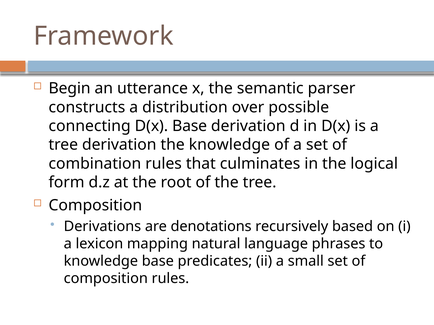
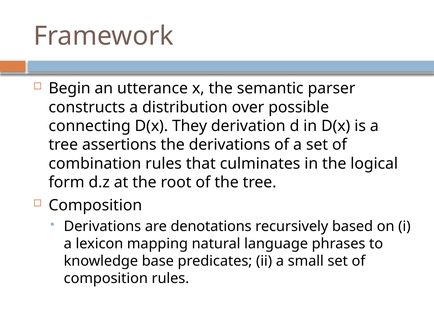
D(x Base: Base -> They (190, 126)
tree derivation: derivation -> assertions (119, 145)
the knowledge: knowledge -> derivations (229, 145)
